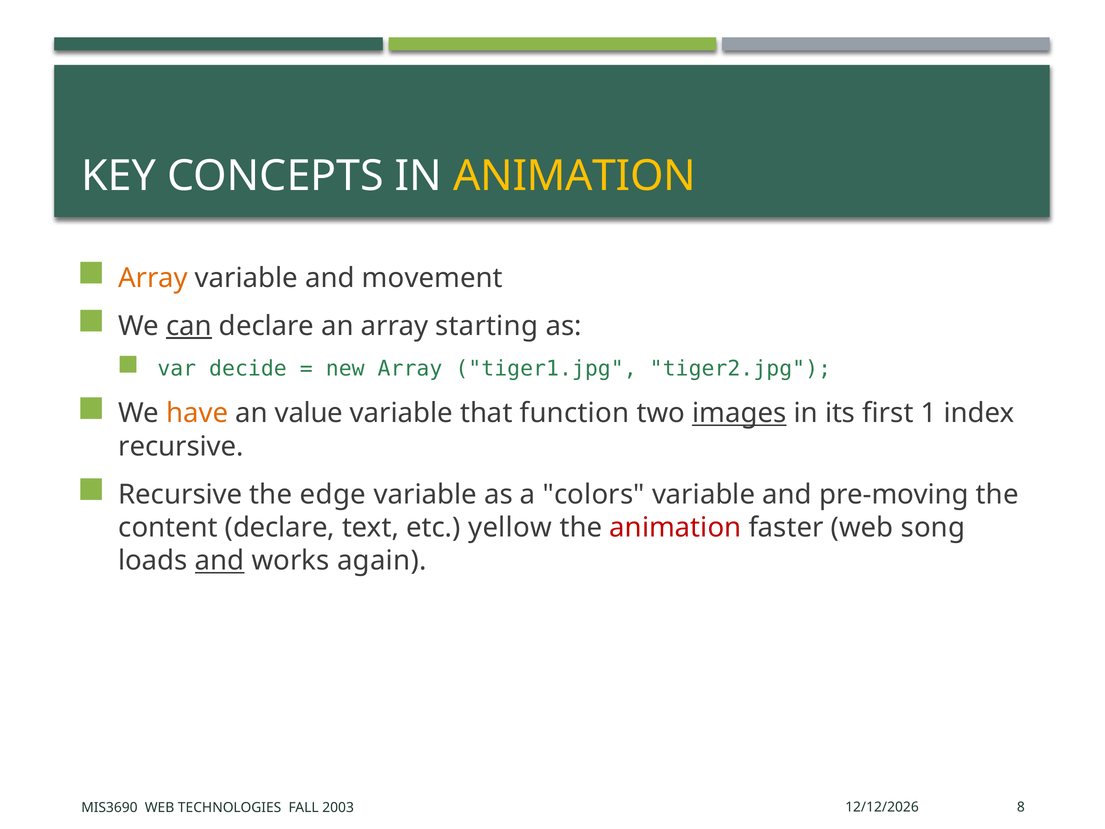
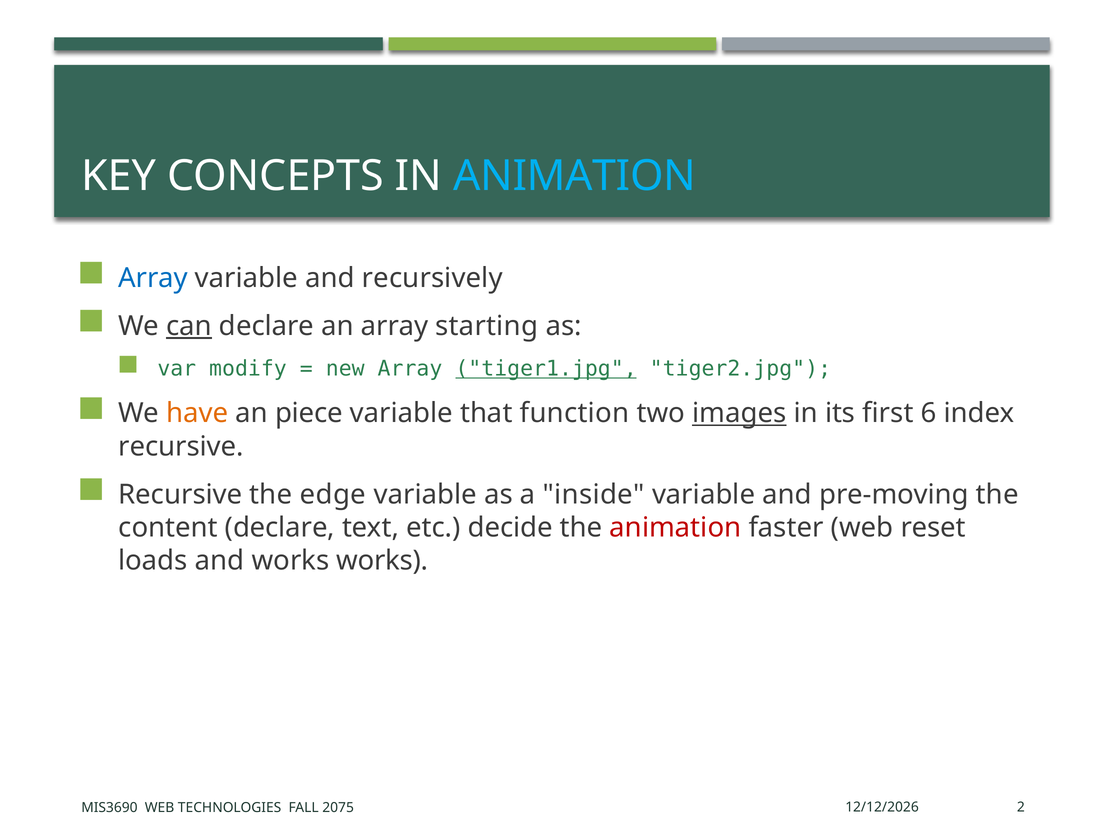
ANIMATION colour: yellow -> light blue (575, 176)
Array colour: orange -> blue (153, 278)
movement: movement -> recursively (432, 278)
decide: decide -> modify (248, 369)
tiger1.jpg underline: none -> present (546, 369)
value: value -> piece (309, 413)
1: 1 -> 6 (929, 413)
colors: colors -> inside (594, 494)
yellow: yellow -> decide (510, 527)
song: song -> reset (933, 527)
and underline: present -> none (220, 561)
works again: again -> works (382, 561)
8: 8 -> 2 (1021, 807)
2003: 2003 -> 2075 (338, 807)
